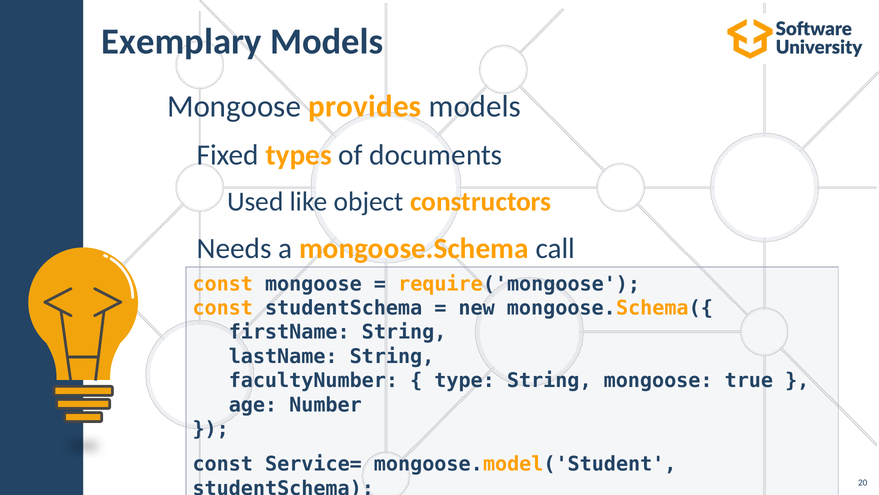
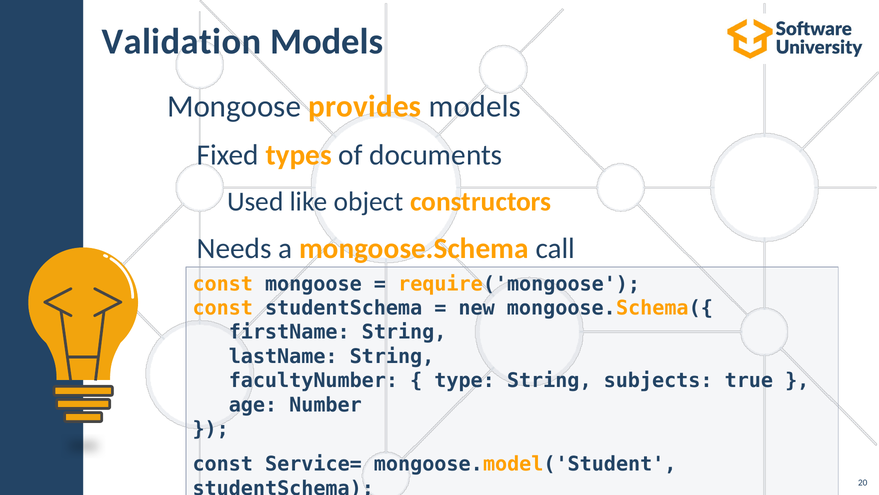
Exemplary: Exemplary -> Validation (181, 42)
String mongoose: mongoose -> subjects (658, 380)
